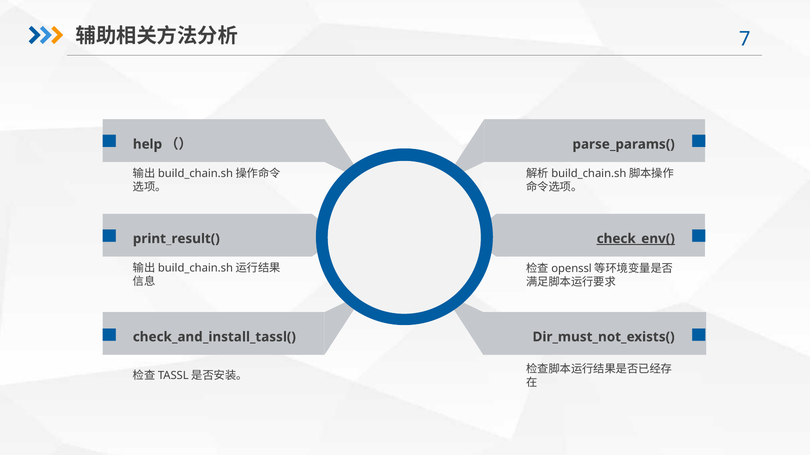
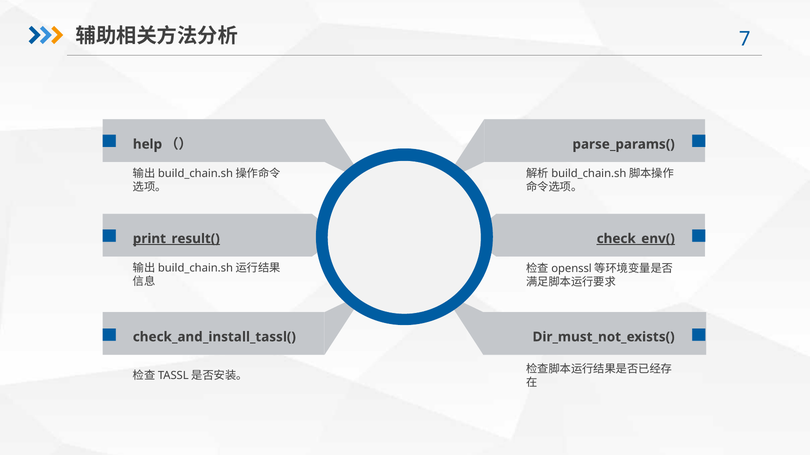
print_result( underline: none -> present (176, 239)
